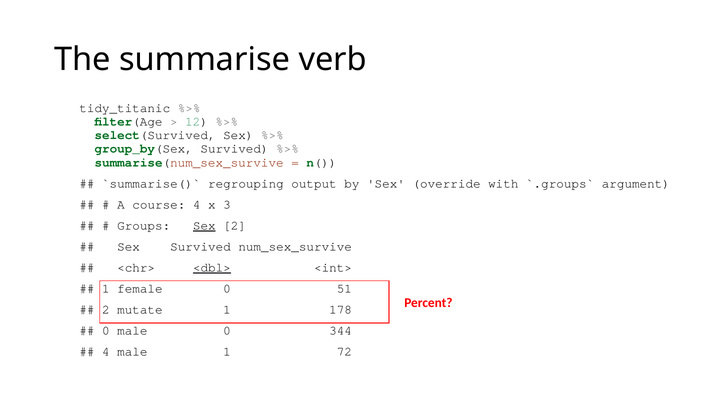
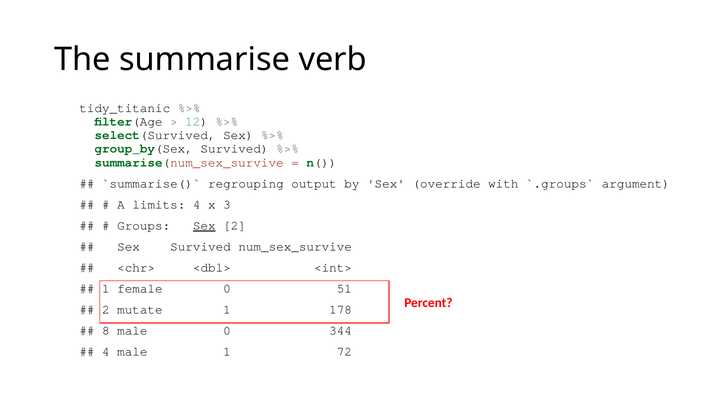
course: course -> limits (159, 204)
<dbl> underline: present -> none (212, 267)
0: 0 -> 8 (106, 331)
